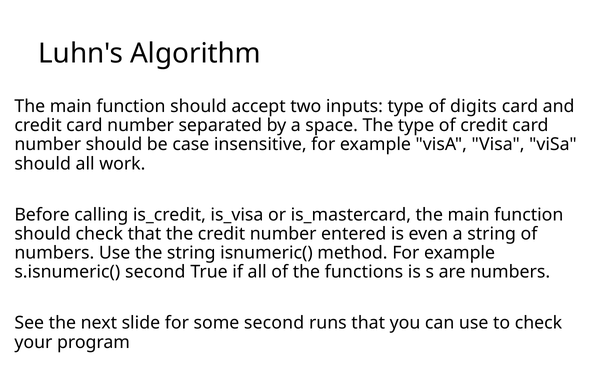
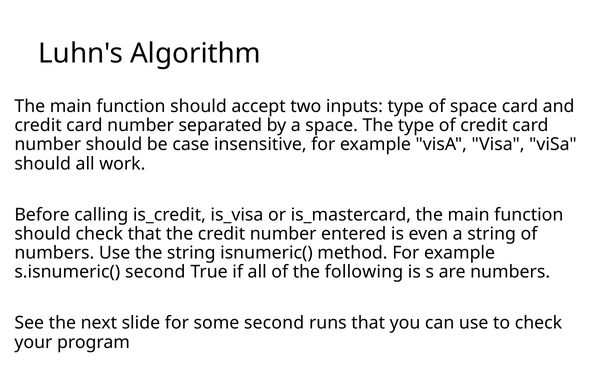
of digits: digits -> space (474, 106)
functions: functions -> following (364, 272)
